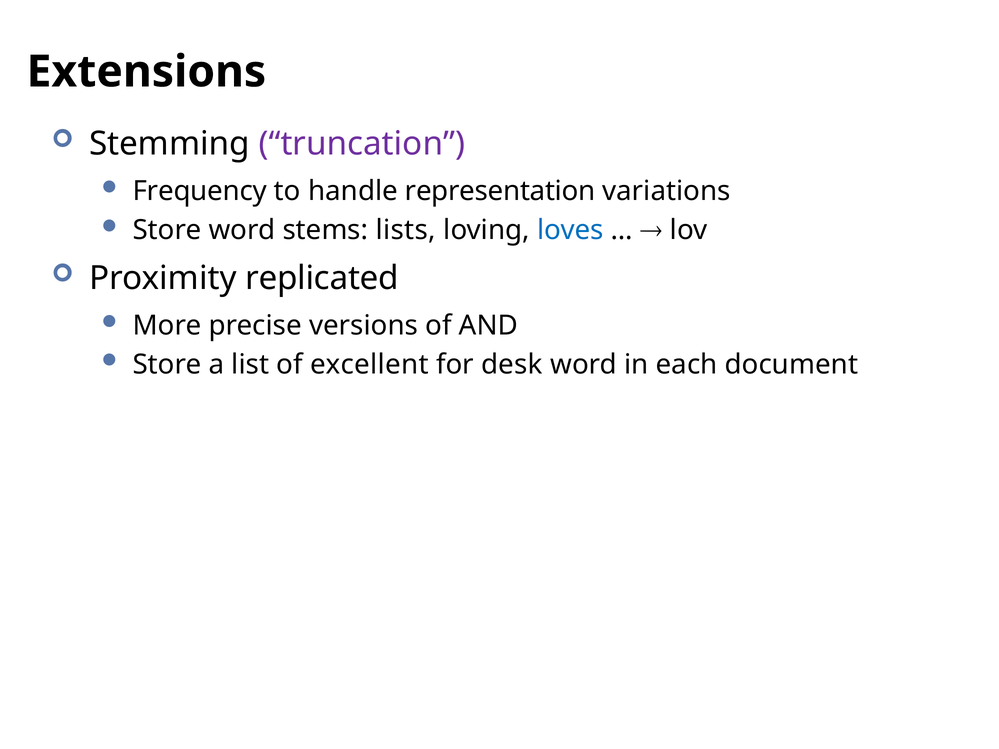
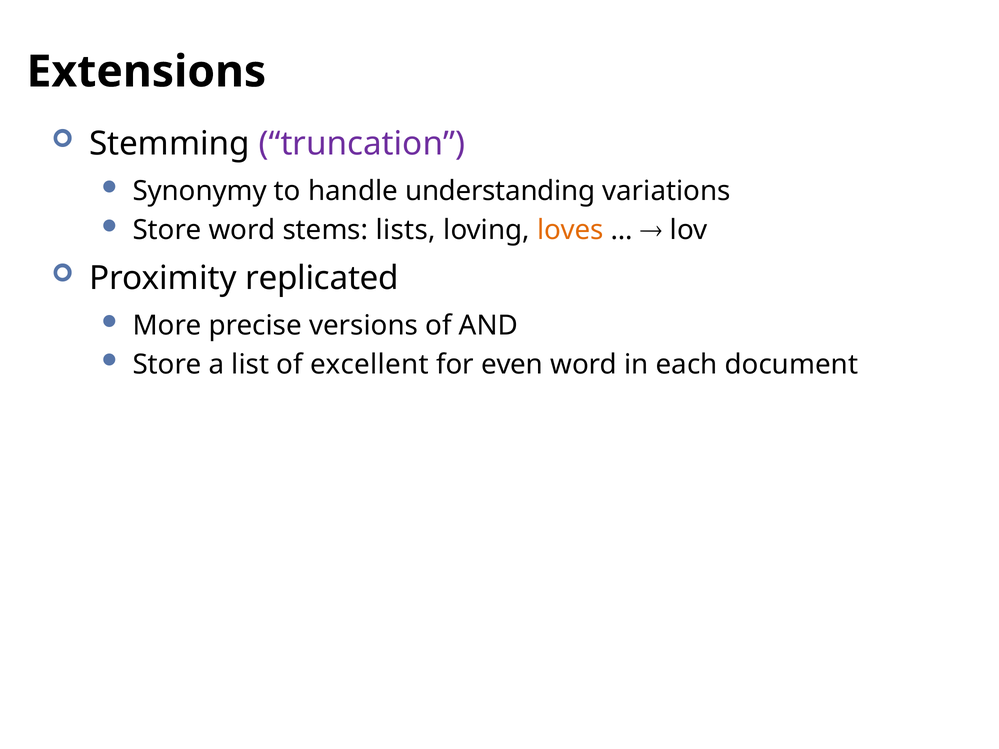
Frequency: Frequency -> Synonymy (200, 191)
representation: representation -> understanding (500, 191)
loves colour: blue -> orange (570, 230)
desk: desk -> even (512, 365)
